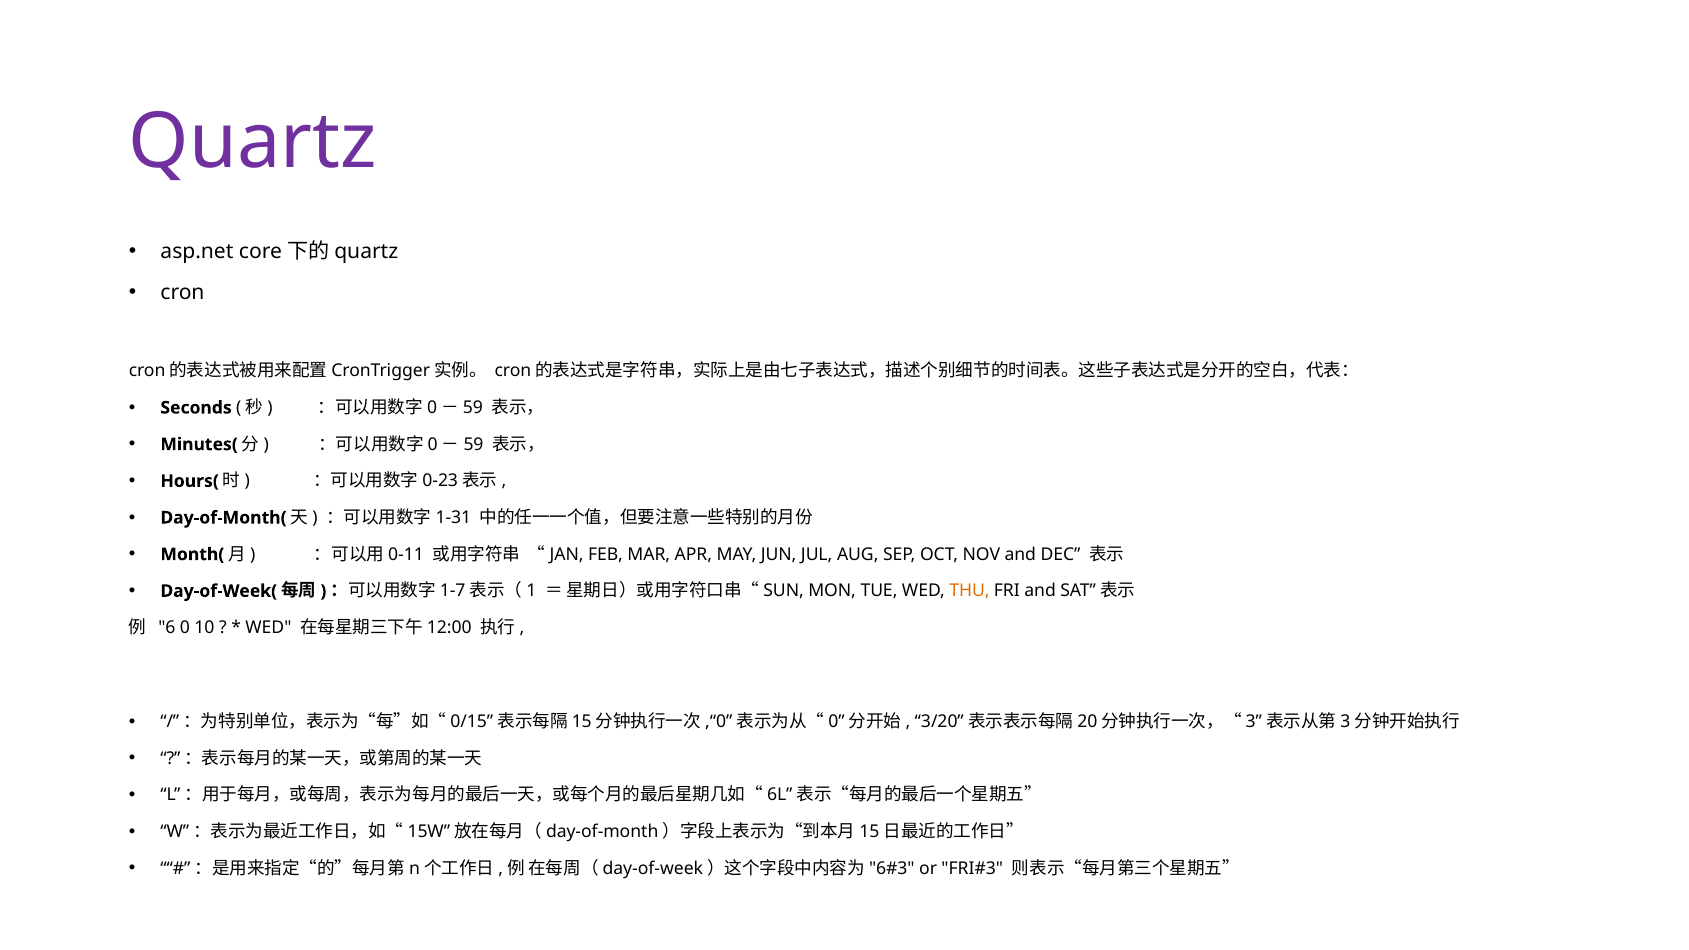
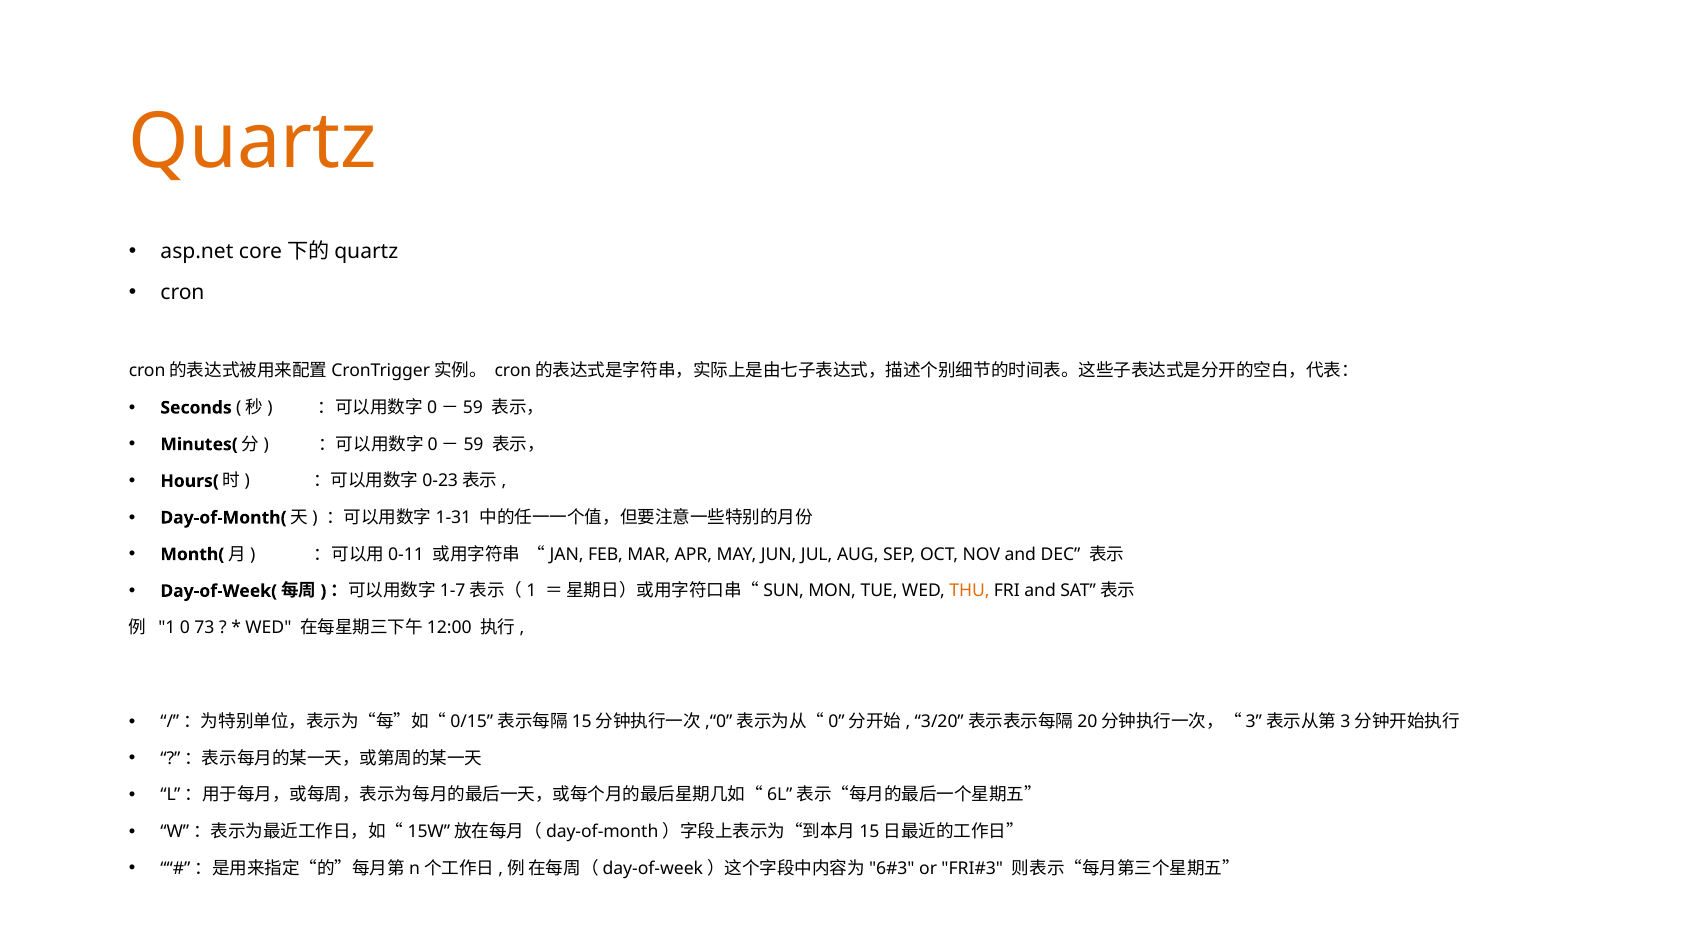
Quartz colour: purple -> orange (253, 142)
6: 6 -> 1 (167, 628)
10: 10 -> 73 (204, 628)
